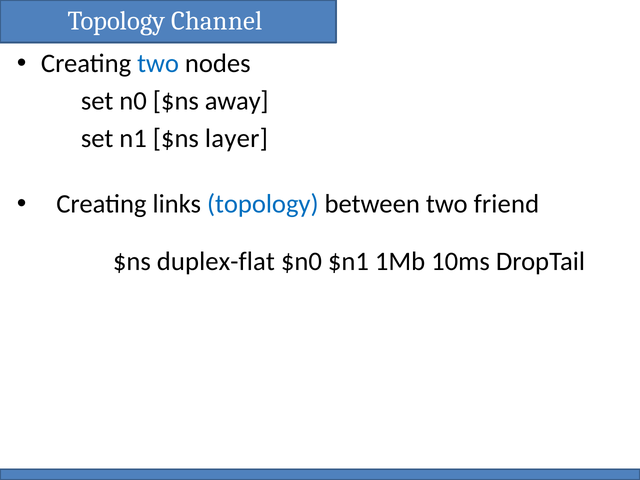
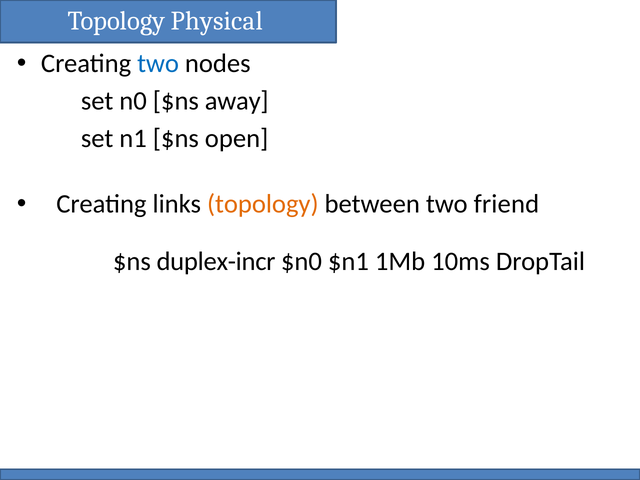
Channel: Channel -> Physical (217, 21)
layer: layer -> open (237, 138)
topology colour: blue -> orange (263, 204)
duplex-flat: duplex-flat -> duplex-incr (216, 262)
